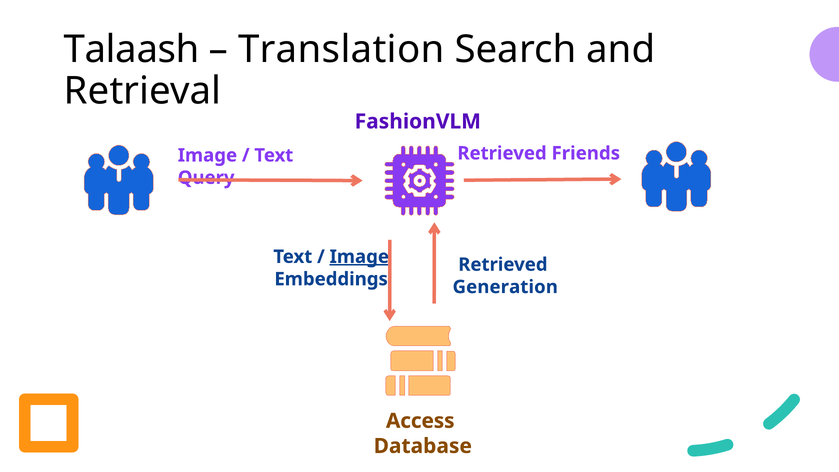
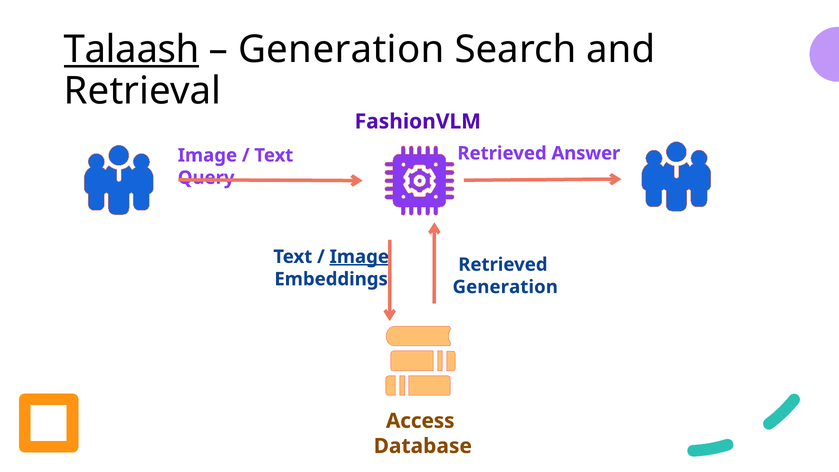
Talaash underline: none -> present (132, 50)
Translation: Translation -> Generation (341, 50)
Friends: Friends -> Answer (586, 153)
